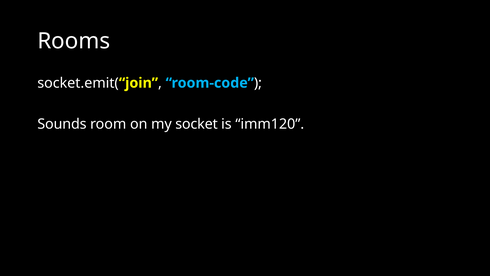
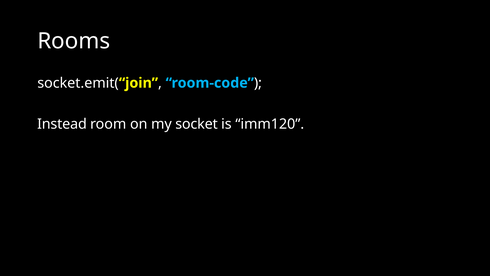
Sounds: Sounds -> Instead (62, 124)
